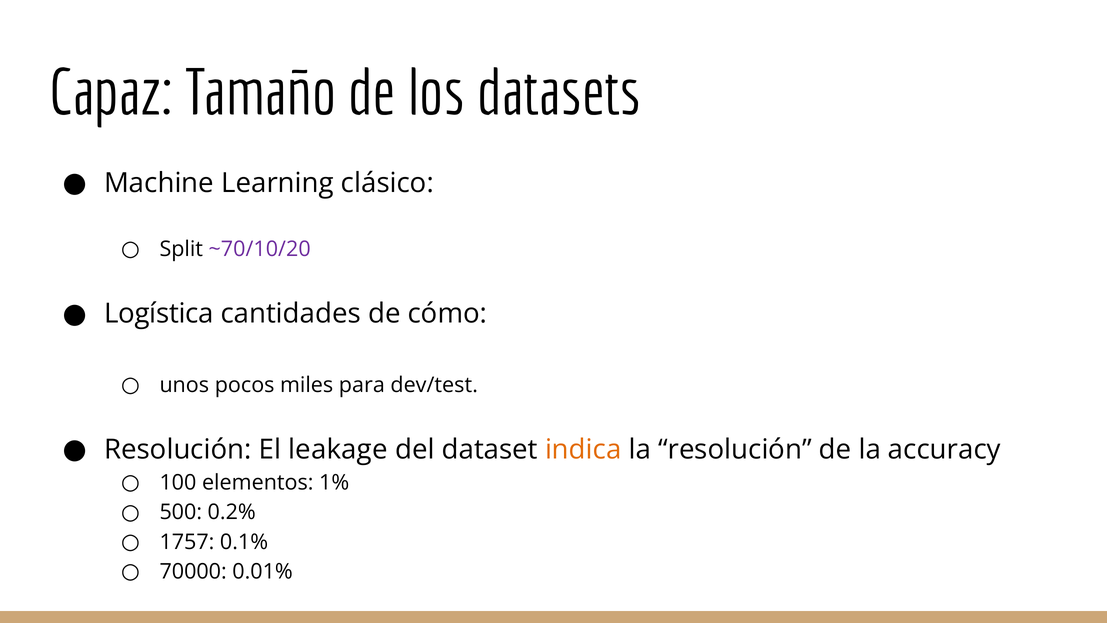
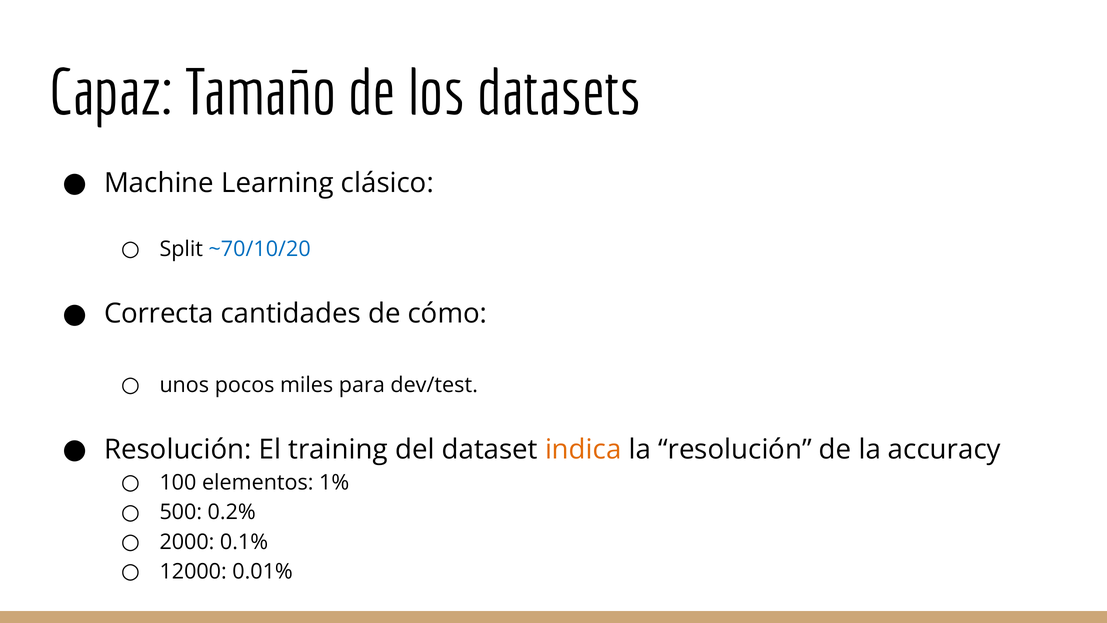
~70/10/20 colour: purple -> blue (260, 249)
Logística: Logística -> Correcta (159, 314)
leakage: leakage -> training (338, 449)
1757: 1757 -> 2000 (187, 542)
70000: 70000 -> 12000 (193, 571)
